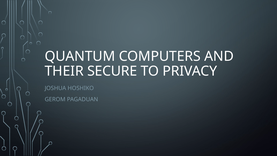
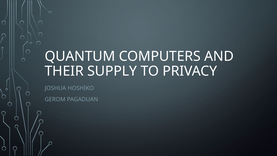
SECURE: SECURE -> SUPPLY (112, 71)
